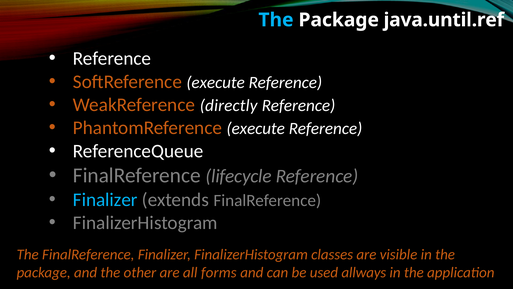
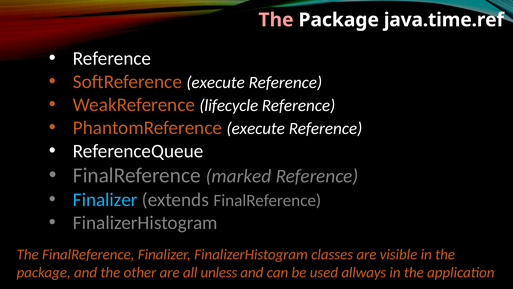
The colour: light blue -> pink (276, 20)
java.until.ref: java.until.ref -> java.time.ref (444, 20)
directly: directly -> lifecycle (229, 105)
lifecycle: lifecycle -> marked (238, 176)
forms: forms -> unless (219, 272)
